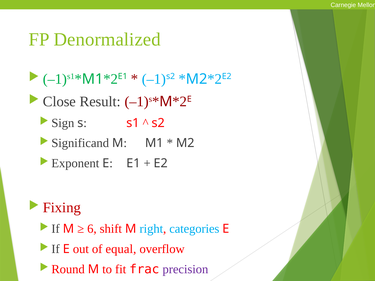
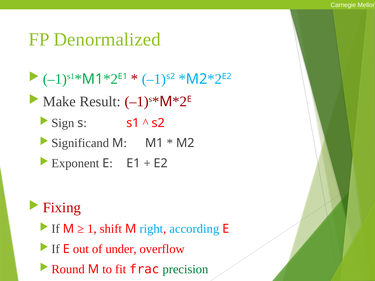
Close: Close -> Make (59, 102)
6: 6 -> 1 (92, 229)
categories: categories -> according (194, 229)
equal: equal -> under (121, 249)
precision colour: purple -> green (185, 269)
